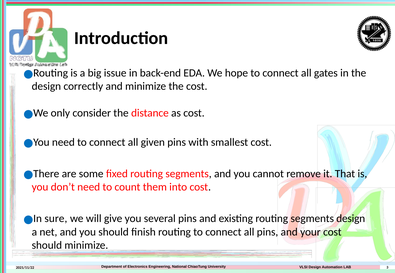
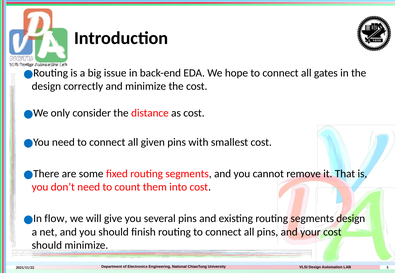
sure: sure -> flow (56, 219)
